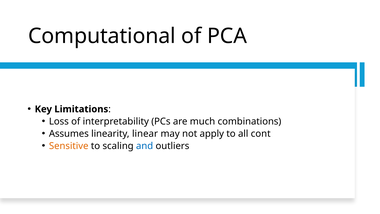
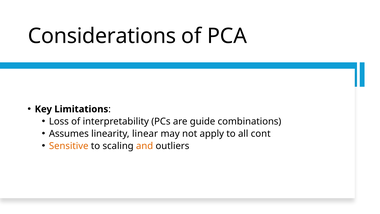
Computational: Computational -> Considerations (102, 36)
much: much -> guide (203, 121)
and colour: blue -> orange (145, 146)
